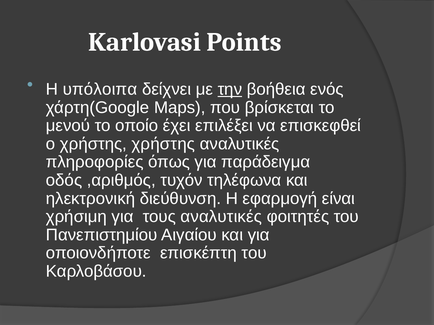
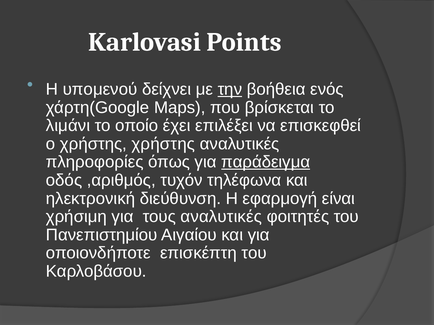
υπόλοιπα: υπόλοιπα -> υπομενού (100, 89)
μενού: μενού -> λιμάνι (68, 126)
παράδειγμα underline: none -> present (266, 162)
